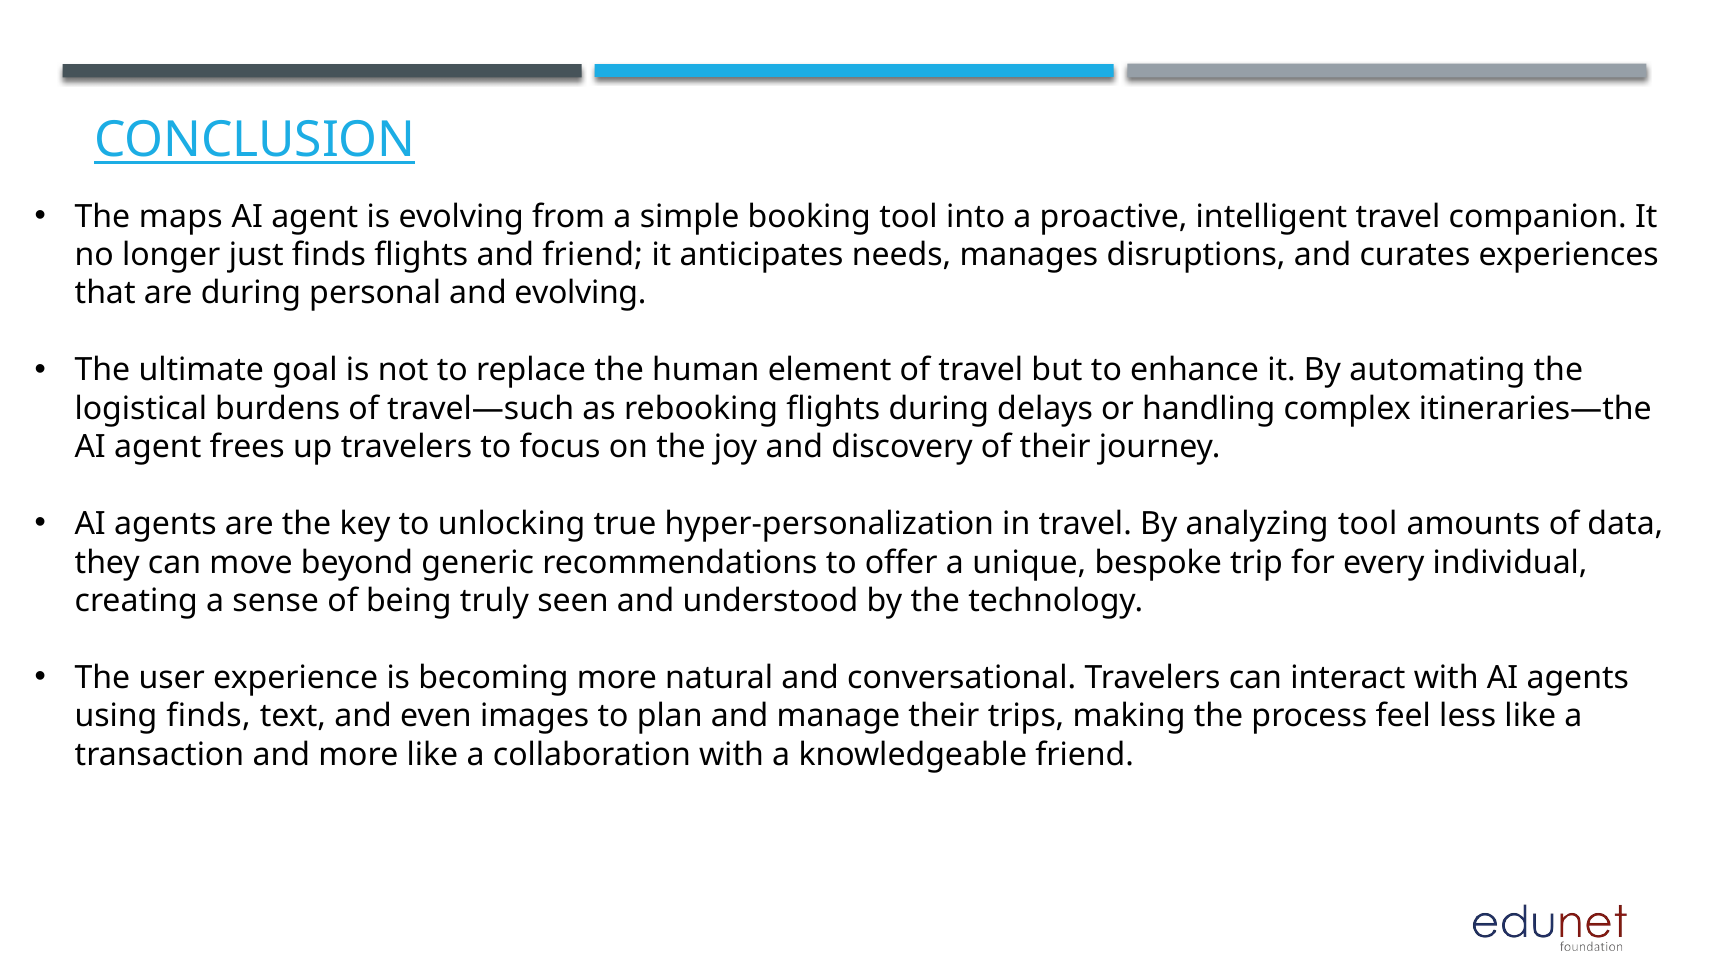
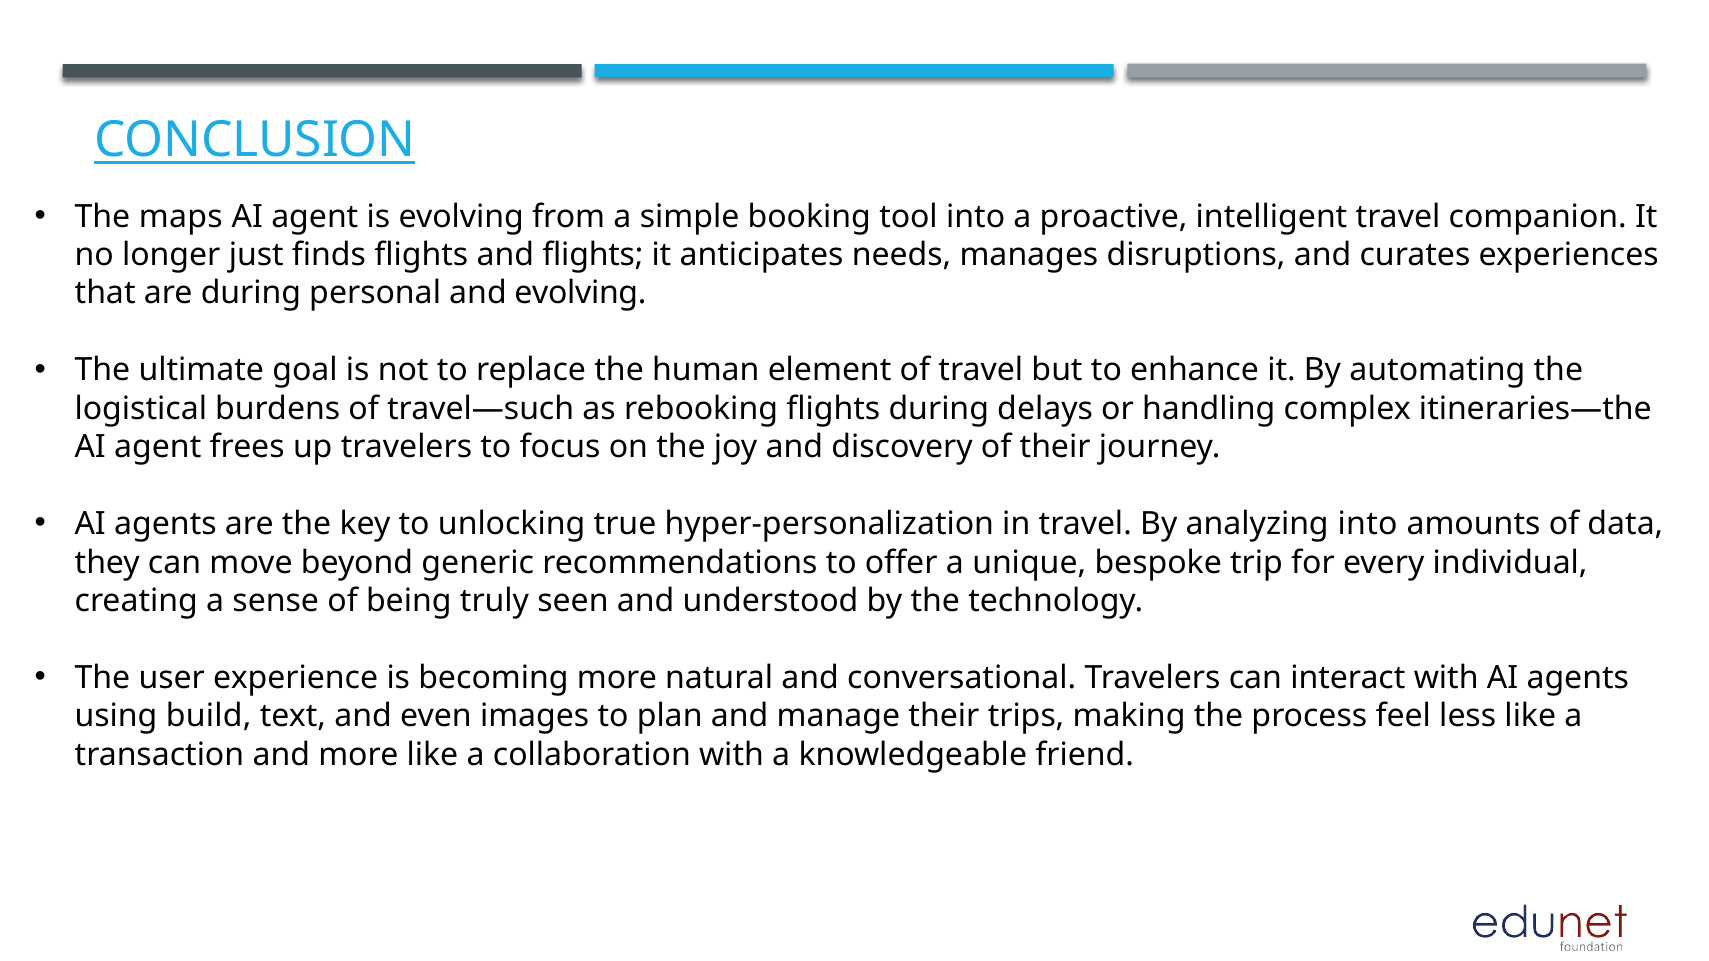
and friend: friend -> flights (593, 255)
analyzing tool: tool -> into (1368, 524)
using finds: finds -> build (209, 716)
